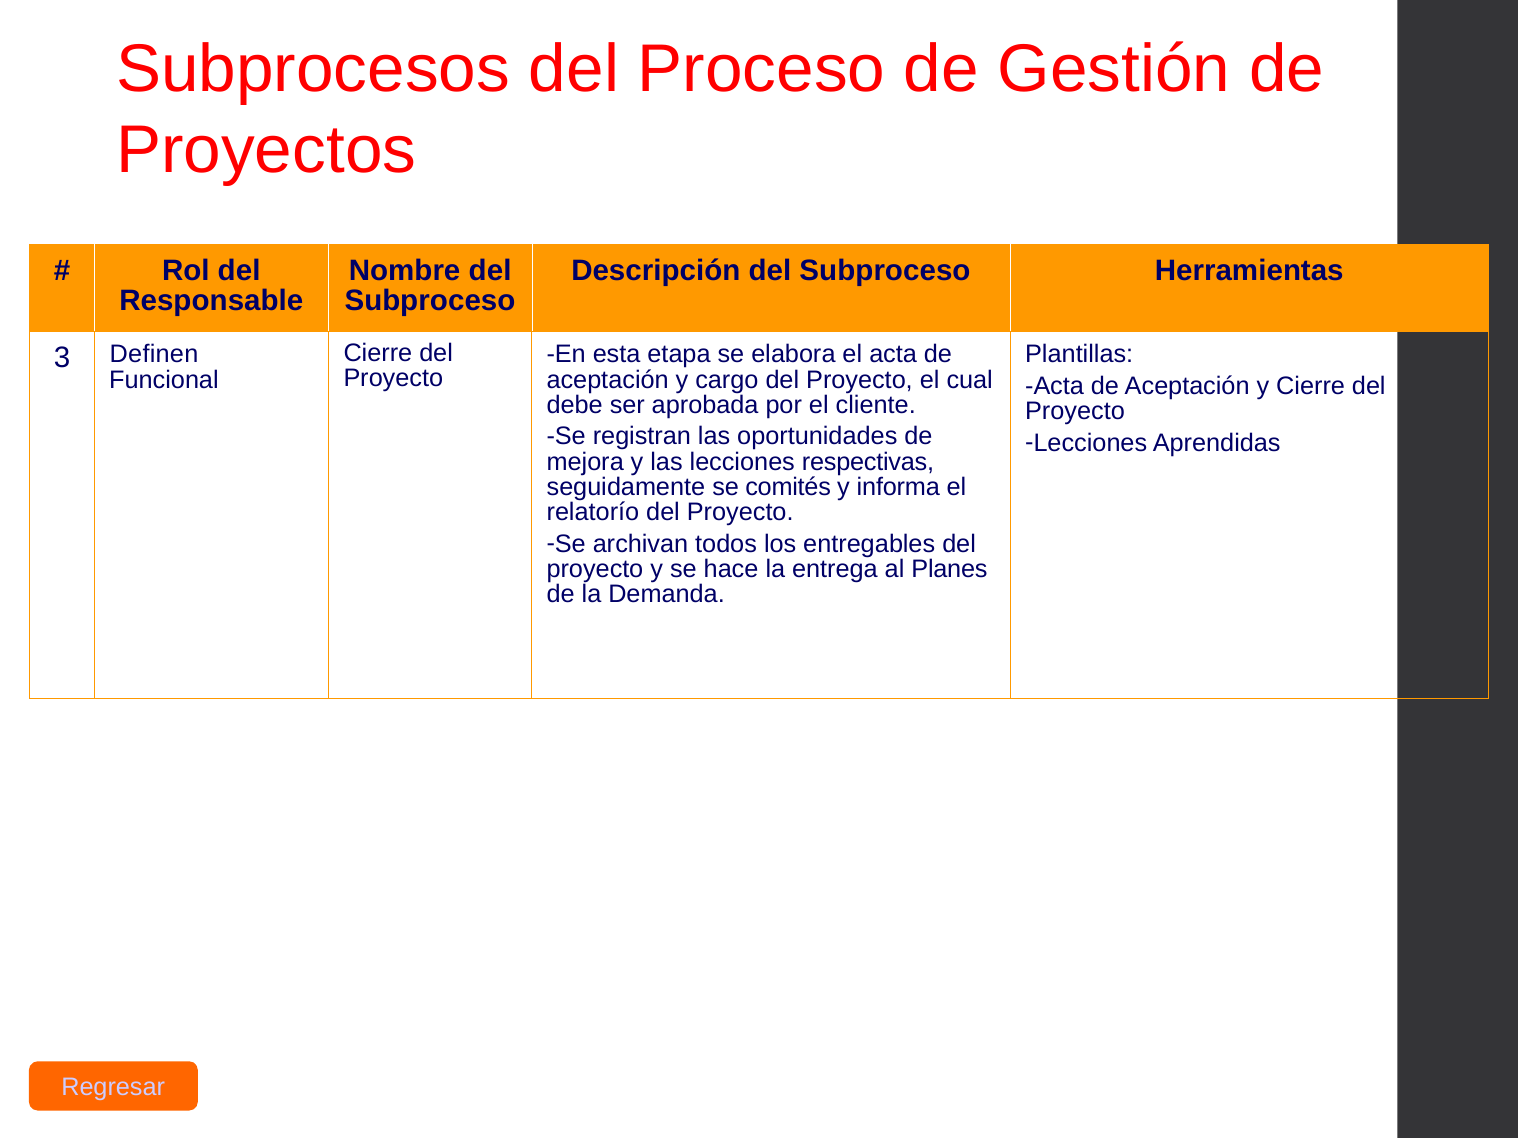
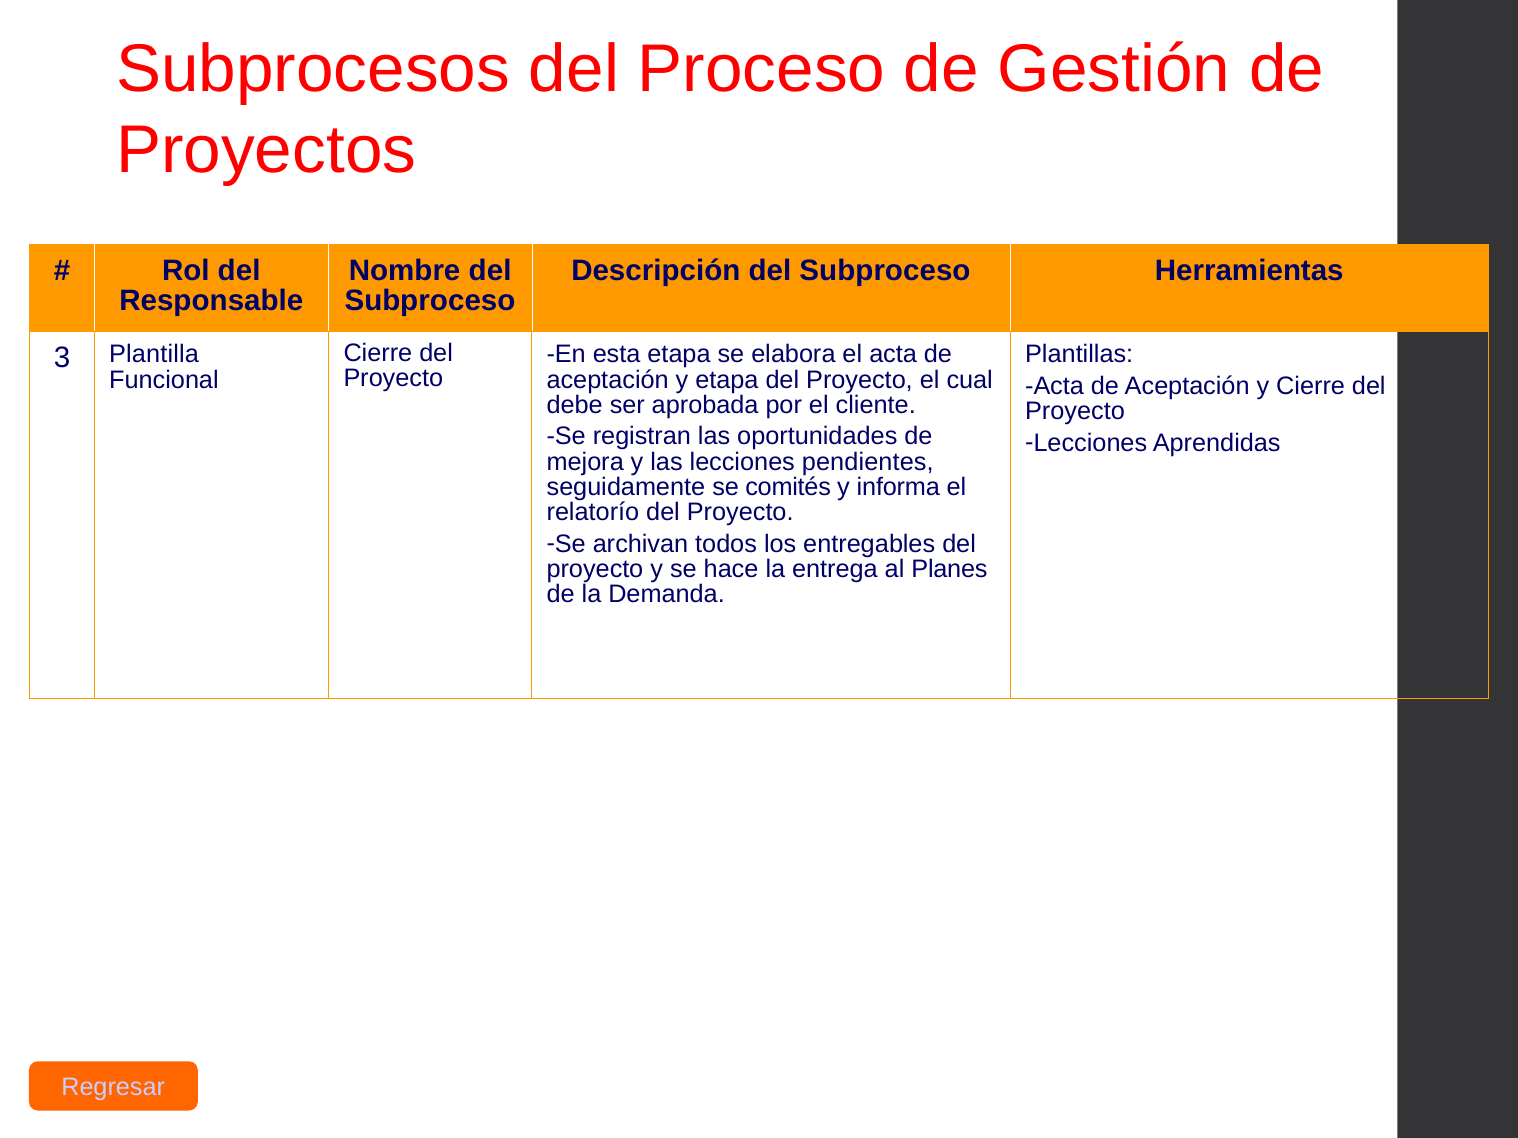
Definen: Definen -> Plantilla (154, 355)
y cargo: cargo -> etapa (727, 380)
respectivas: respectivas -> pendientes (868, 462)
